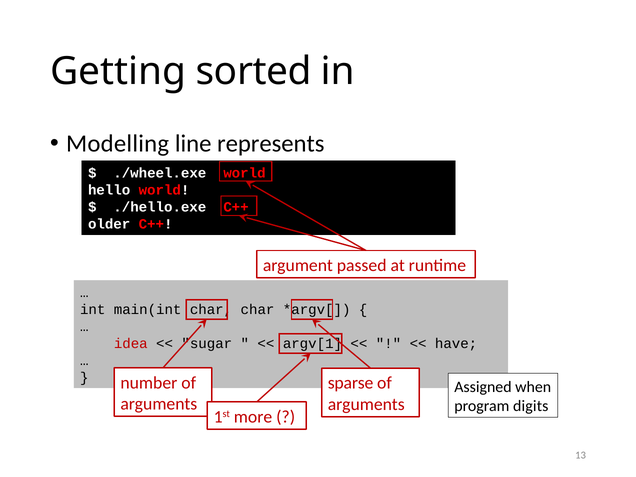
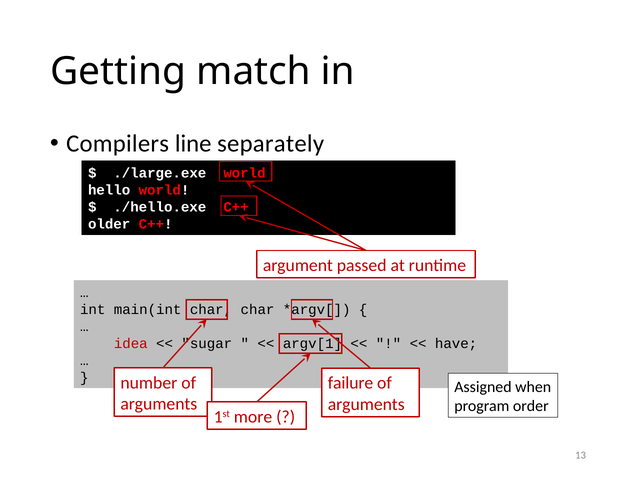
sorted: sorted -> match (254, 71)
Modelling: Modelling -> Compilers (118, 143)
represents: represents -> separately (271, 143)
./wheel.exe: ./wheel.exe -> ./large.exe (160, 173)
sparse: sparse -> failure (351, 383)
digits: digits -> order (531, 406)
